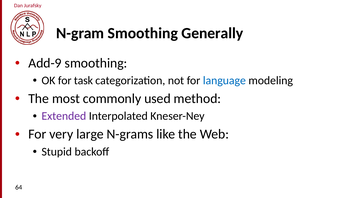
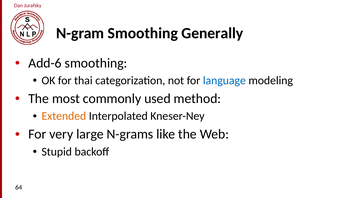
Add-9: Add-9 -> Add-6 (45, 63)
task: task -> thai (83, 80)
Extended colour: purple -> orange (64, 116)
